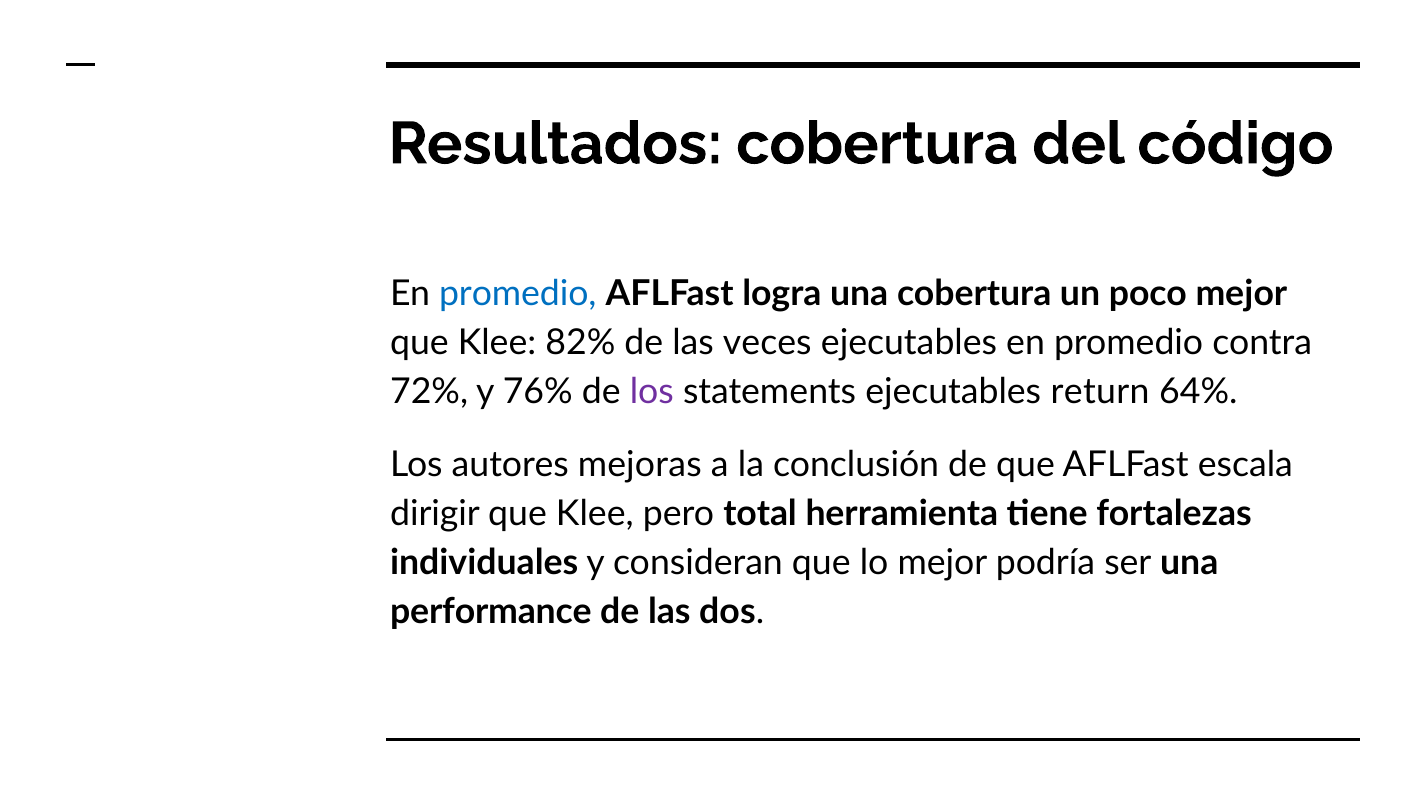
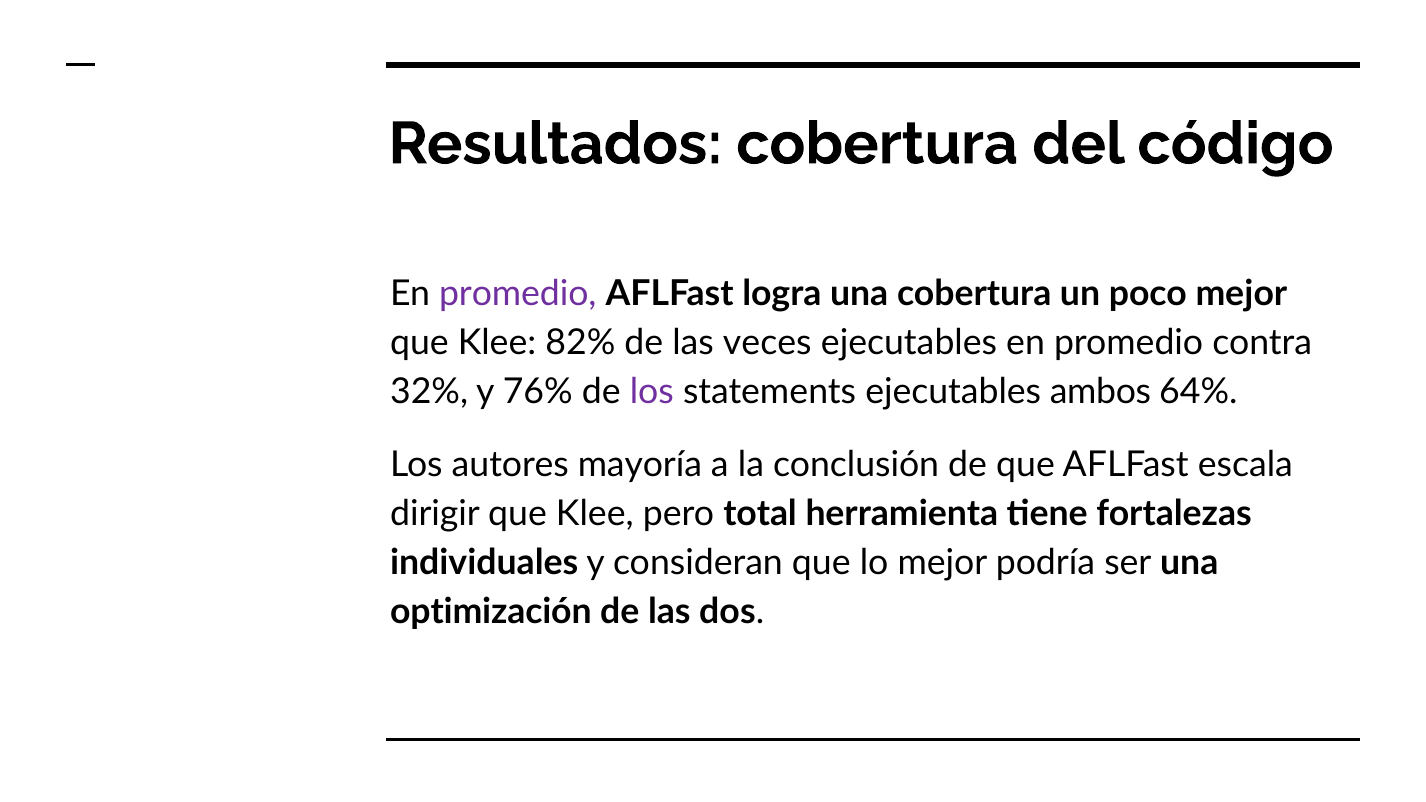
promedio colour: blue -> purple (518, 293)
72%: 72% -> 32% (429, 392)
return: return -> ambos (1100, 392)
mejoras: mejoras -> mayoría (640, 465)
performance: performance -> optimización (491, 612)
